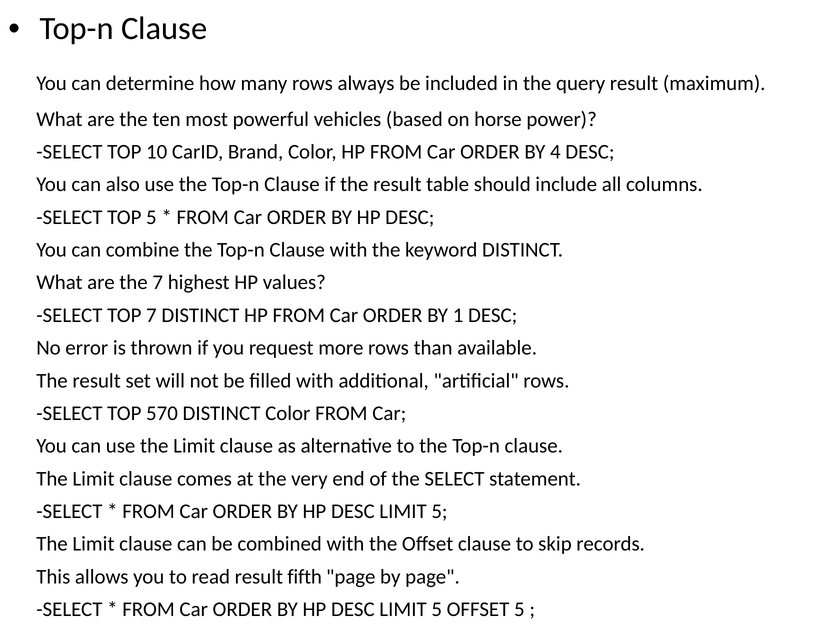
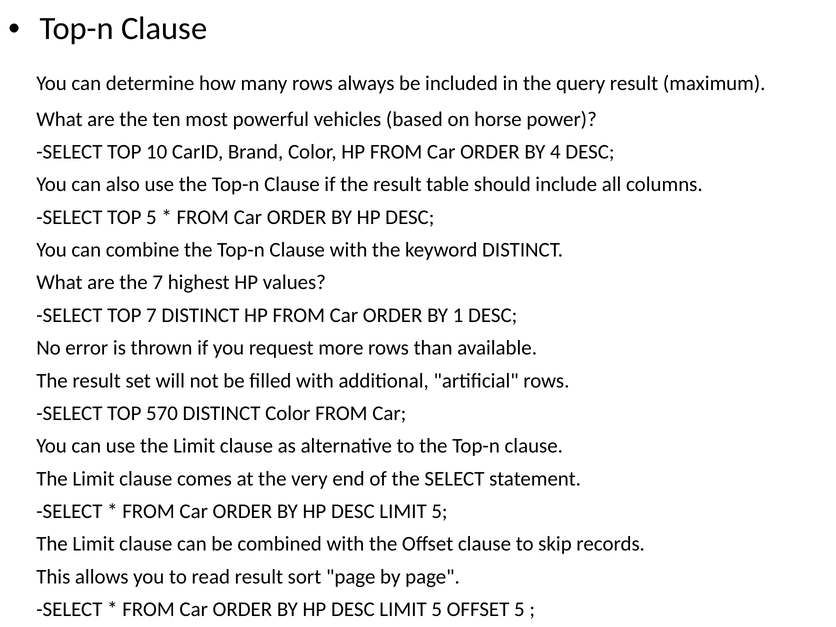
fifth: fifth -> sort (304, 577)
